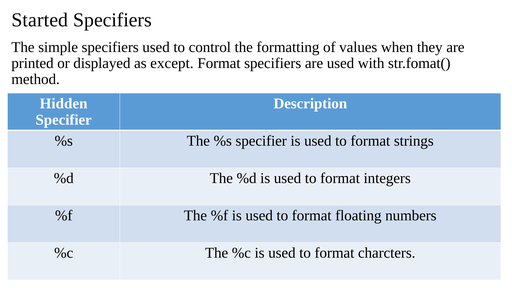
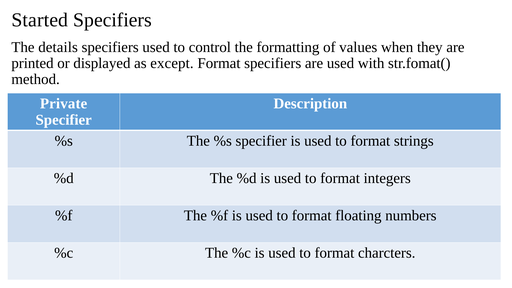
simple: simple -> details (58, 47)
Hidden: Hidden -> Private (64, 103)
